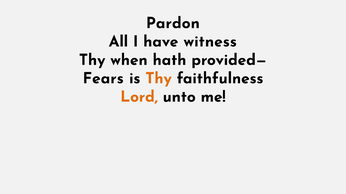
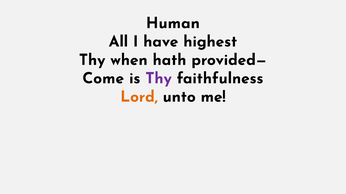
Pardon: Pardon -> Human (173, 23)
witness: witness -> highest (210, 42)
Fears: Fears -> Come (103, 78)
Thy colour: orange -> purple (159, 78)
